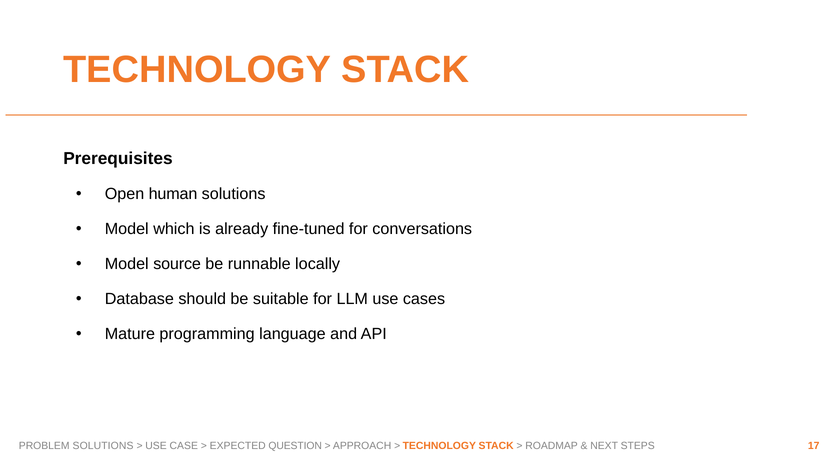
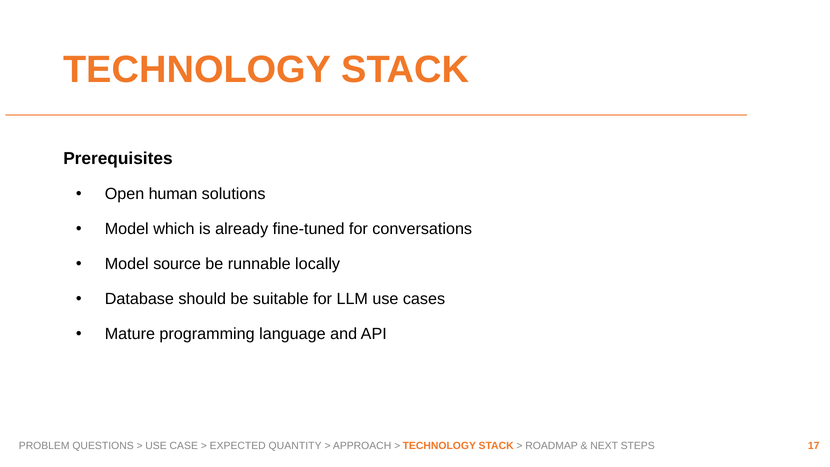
PROBLEM SOLUTIONS: SOLUTIONS -> QUESTIONS (103, 446)
QUESTION: QUESTION -> QUANTITY (295, 446)
